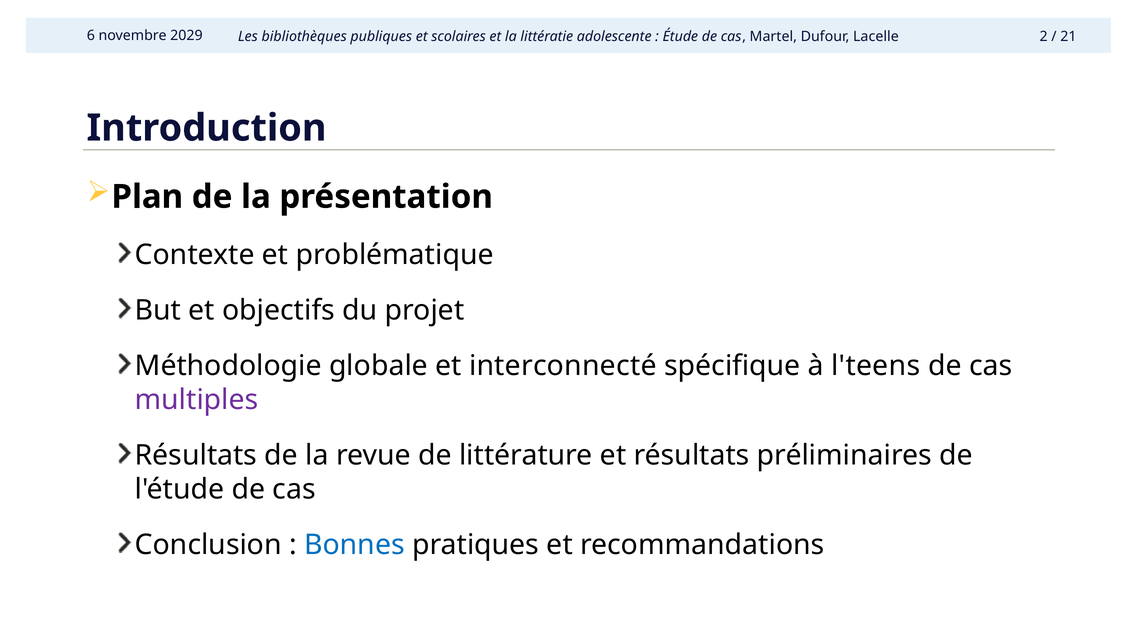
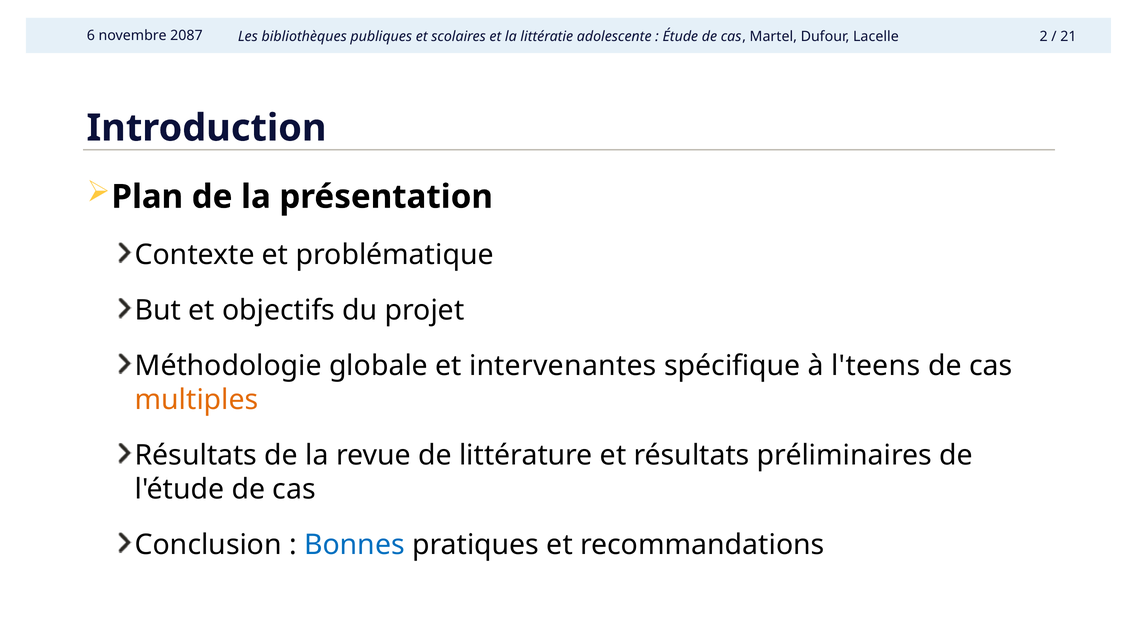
2029: 2029 -> 2087 (186, 36)
interconnecté: interconnecté -> intervenantes (563, 366)
multiples colour: purple -> orange (197, 400)
